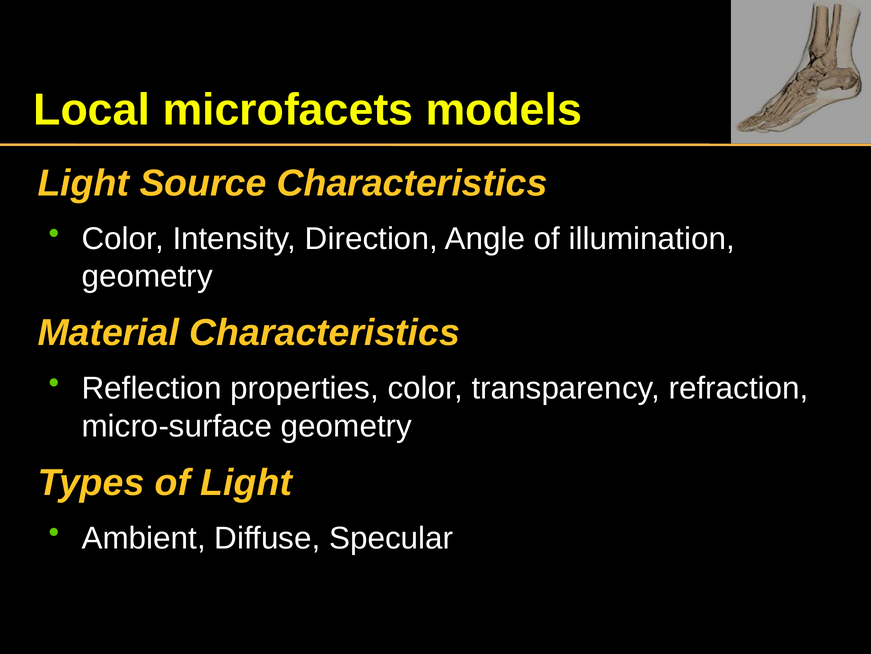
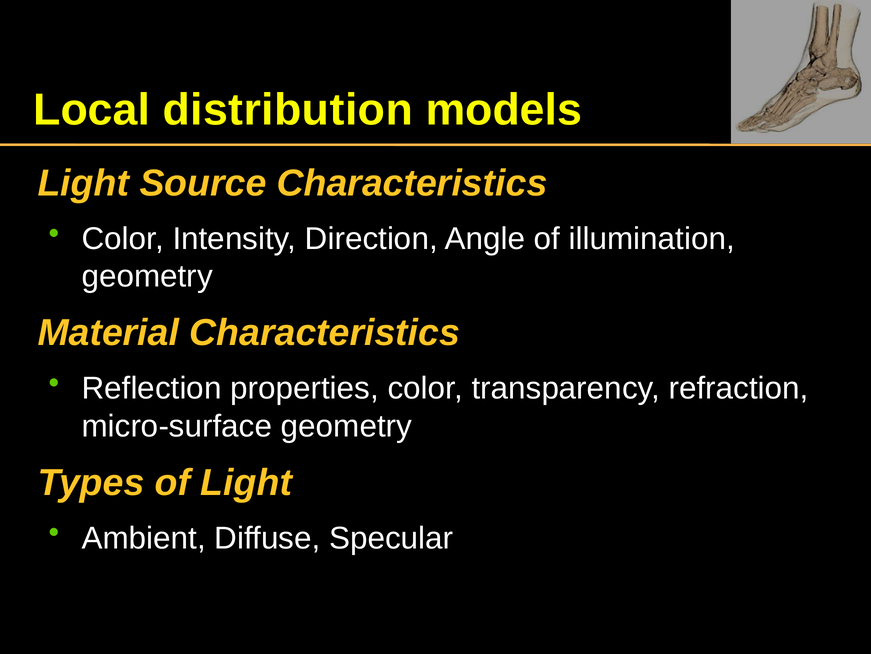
microfacets: microfacets -> distribution (288, 110)
